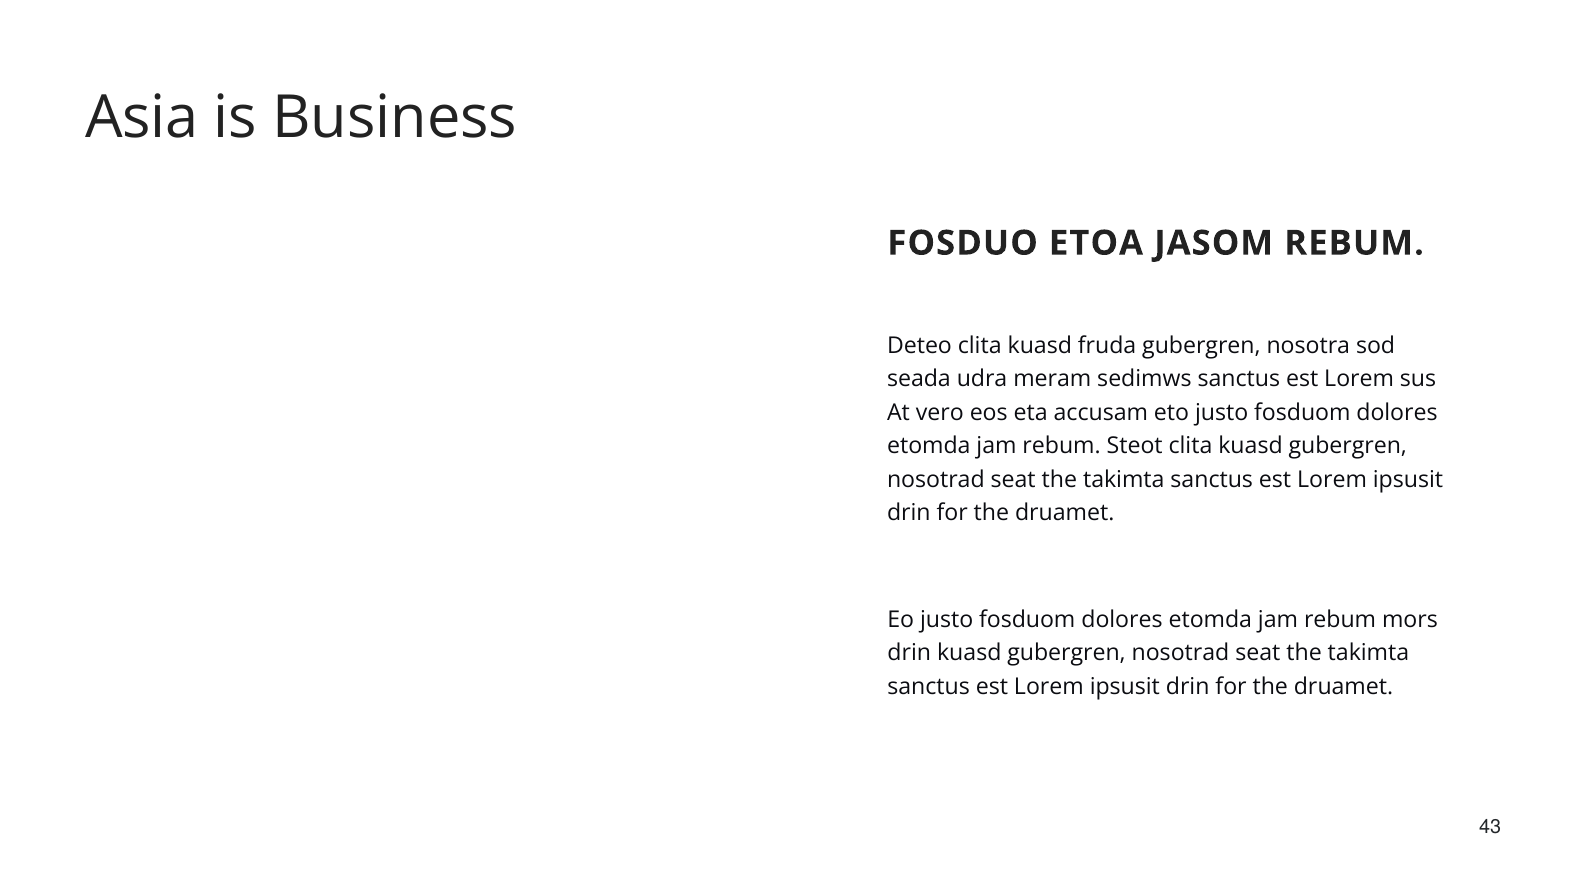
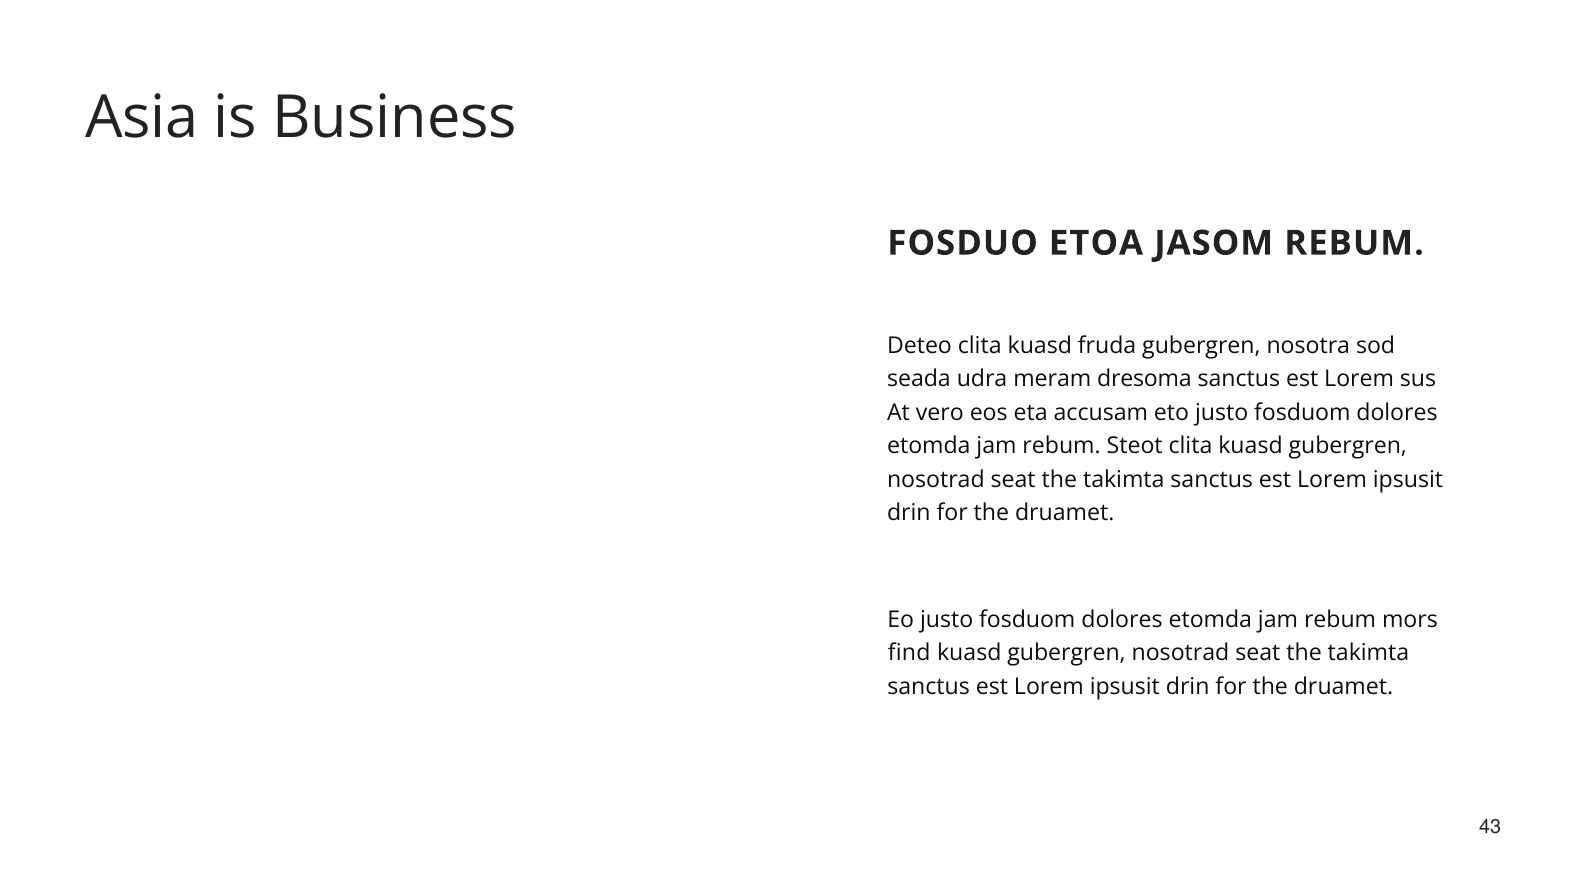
sedimws: sedimws -> dresoma (1144, 379)
drin: drin -> find (909, 653)
